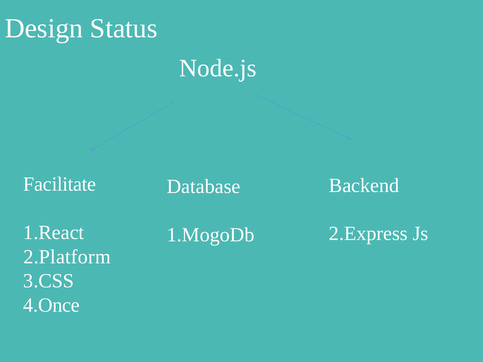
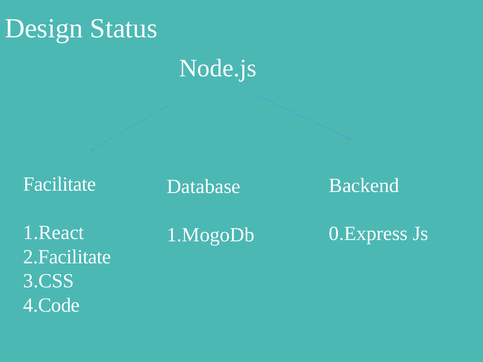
2.Express: 2.Express -> 0.Express (368, 234)
2.Platform: 2.Platform -> 2.Facilitate (67, 257)
4.Once: 4.Once -> 4.Code (52, 305)
